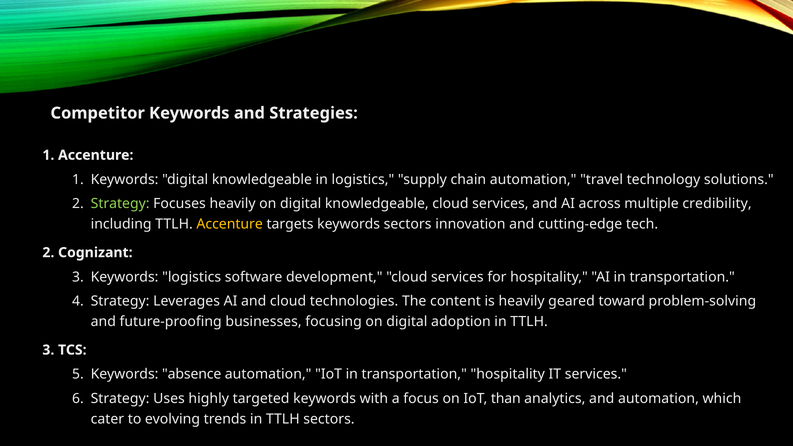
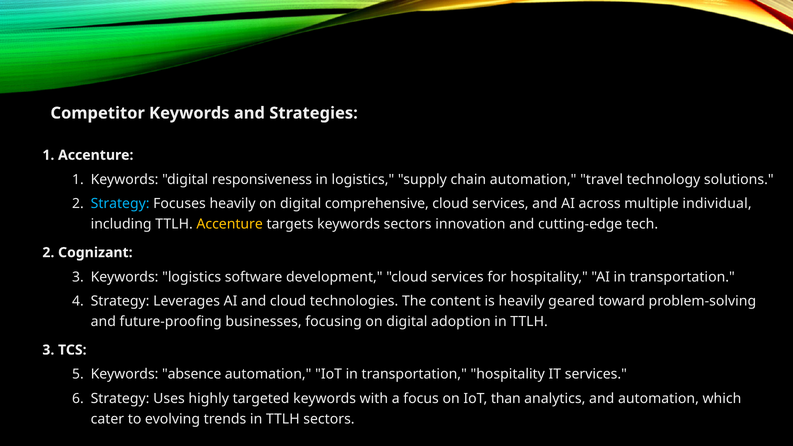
Keywords digital knowledgeable: knowledgeable -> responsiveness (262, 180)
Strategy colour: light green -> light blue (120, 204)
on digital knowledgeable: knowledgeable -> comprehensive (377, 204)
credibility: credibility -> individual (717, 204)
